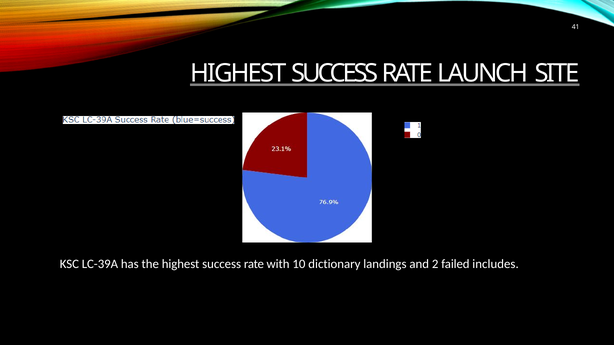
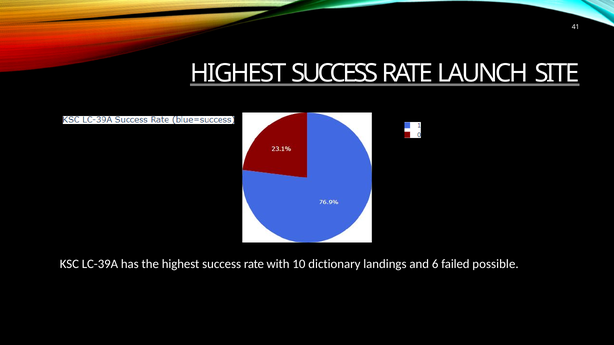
2: 2 -> 6 (435, 264)
includes: includes -> possible (496, 264)
